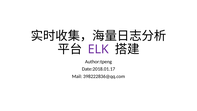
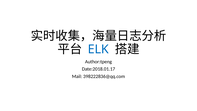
ELK colour: purple -> blue (98, 49)
